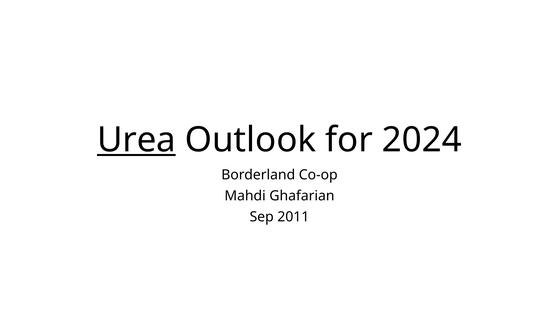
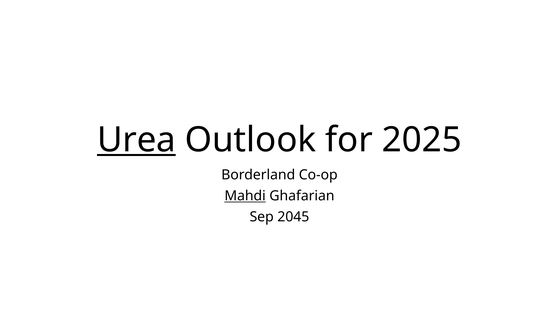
2024: 2024 -> 2025 (422, 140)
Mahdi underline: none -> present (245, 196)
2011: 2011 -> 2045 (293, 217)
